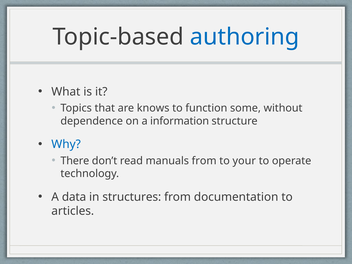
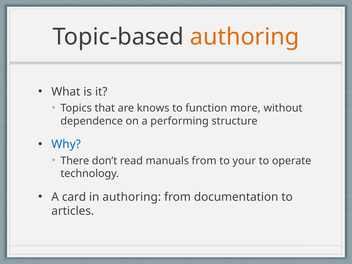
authoring colour: blue -> orange (245, 37)
some: some -> more (245, 108)
information: information -> performing (180, 121)
data: data -> card (74, 197)
in structures: structures -> authoring (132, 197)
